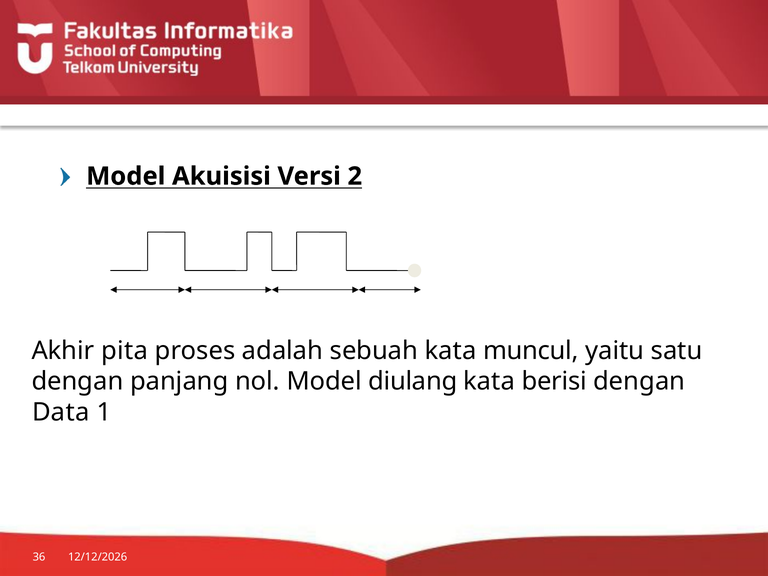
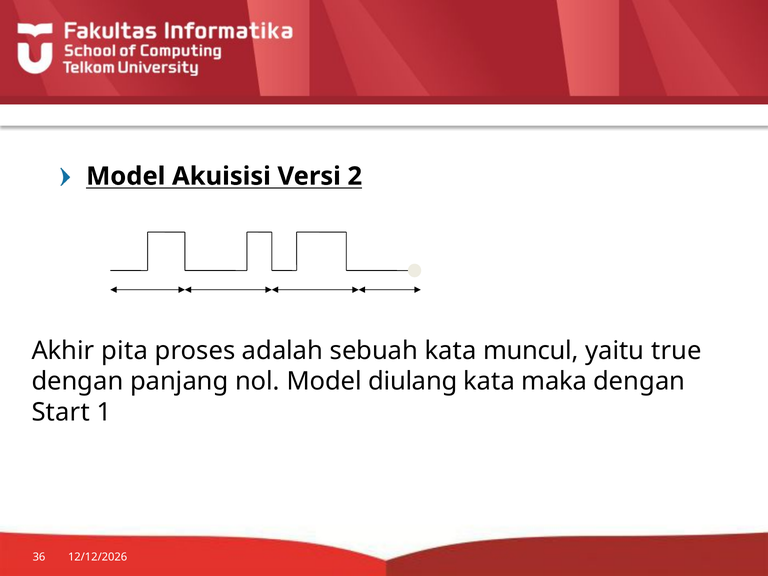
satu: satu -> true (676, 351)
berisi: berisi -> maka (554, 381)
Data: Data -> Start (61, 412)
